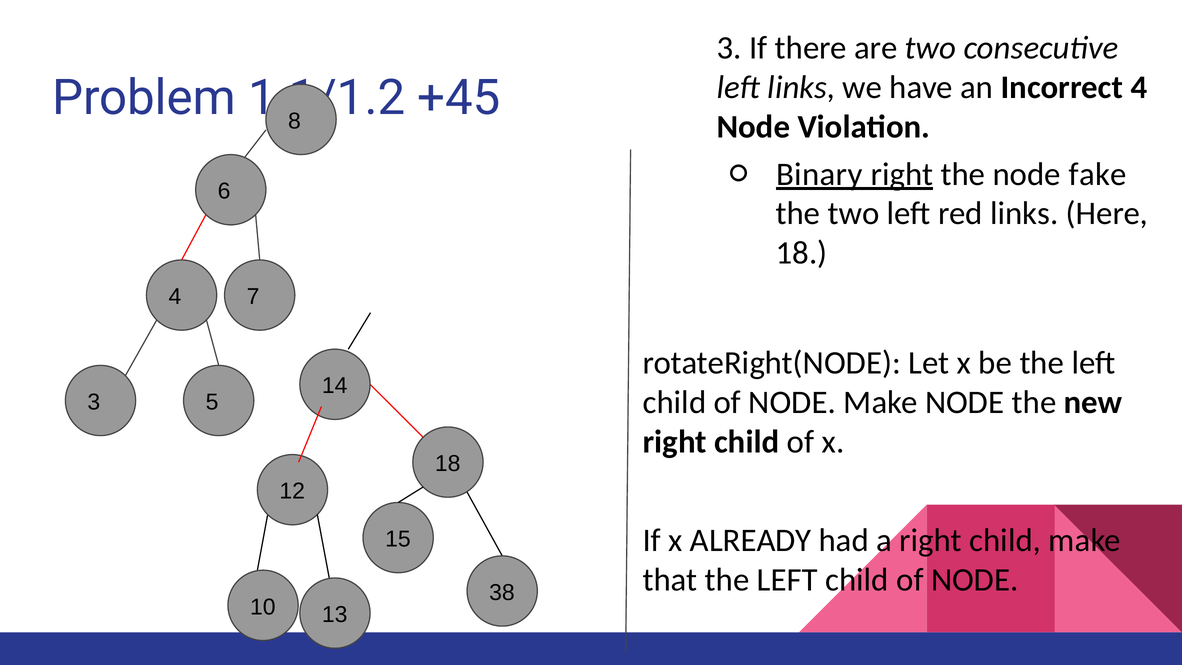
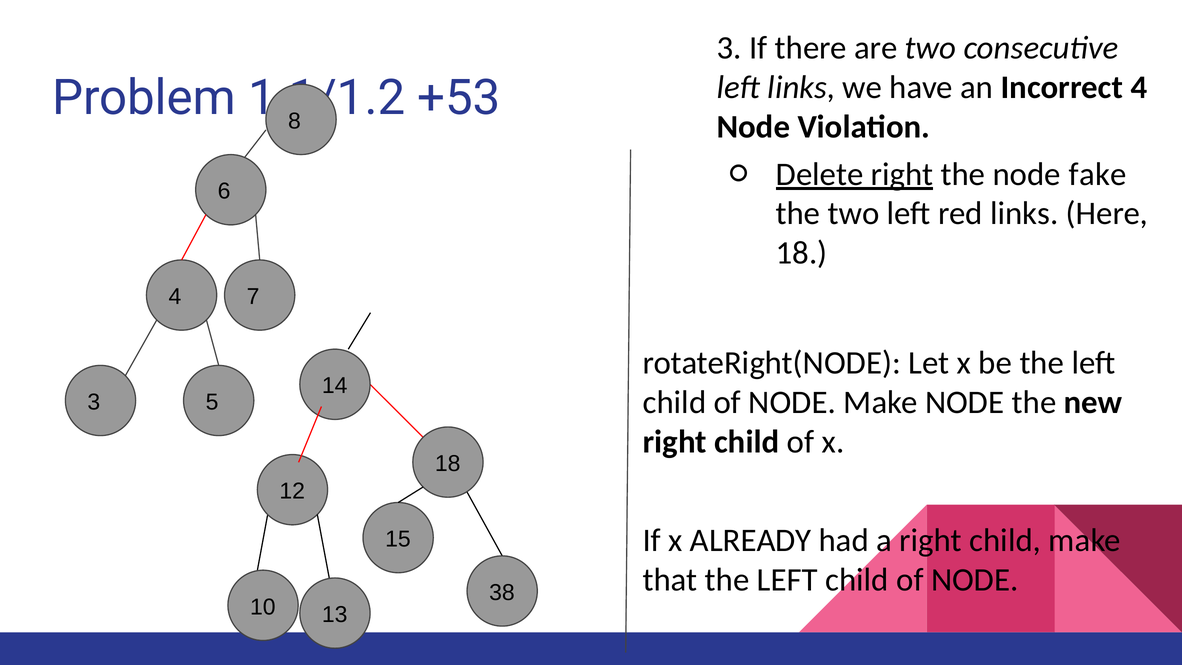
+45: +45 -> +53 (459, 98)
Binary: Binary -> Delete (820, 174)
